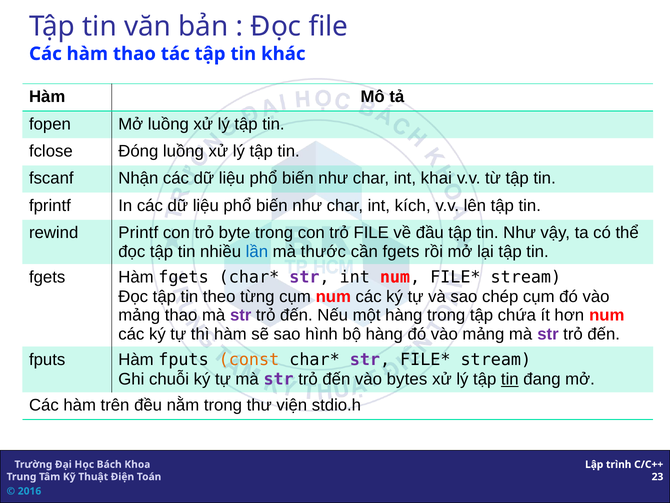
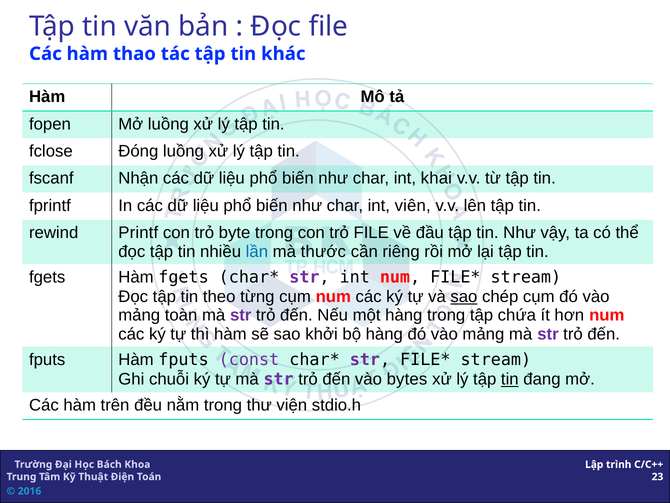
kích: kích -> viên (413, 205)
cần fgets: fgets -> riêng (401, 251)
sao underline: none -> present (464, 296)
thao: thao -> toàn (181, 315)
hình: hình -> khởi (322, 334)
const colour: orange -> purple (249, 360)
